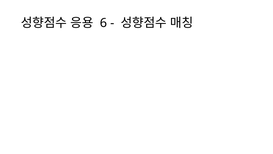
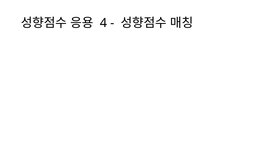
6: 6 -> 4 (104, 23)
